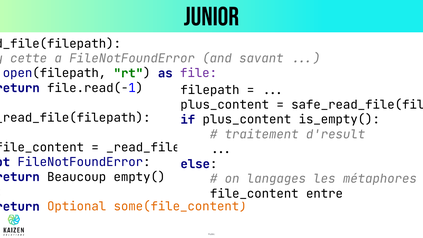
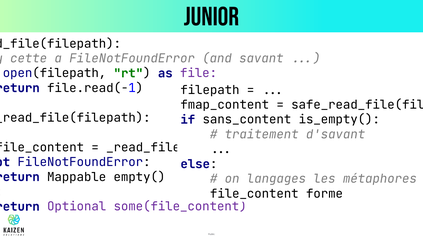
plus_content: plus_content -> fmap_content (225, 105)
plus_content.is_empty(: plus_content.is_empty( -> sans_content.is_empty( (291, 120)
d'result: d'result -> d'savant (336, 134)
Beaucoup.empty(: Beaucoup.empty( -> Mappable.empty( (106, 177)
file_content.entre: file_content.entre -> file_content.forme (276, 194)
Optional.some(file_content colour: orange -> purple (147, 207)
